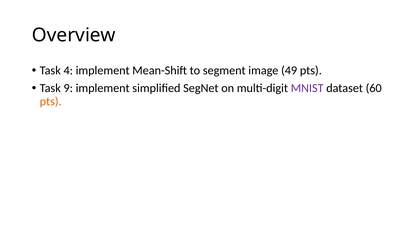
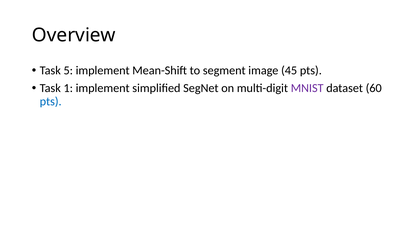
4: 4 -> 5 (68, 71)
49: 49 -> 45 (289, 71)
9: 9 -> 1 (68, 88)
pts colour: orange -> blue (51, 101)
